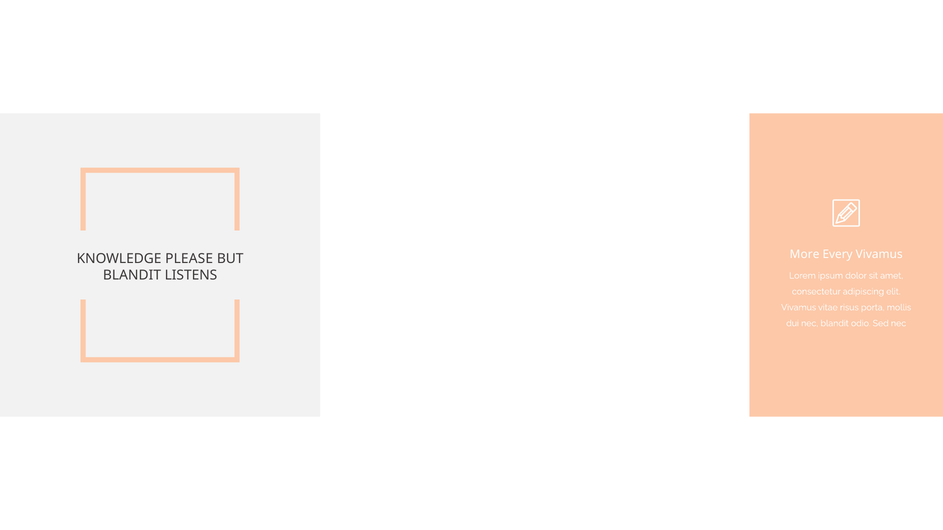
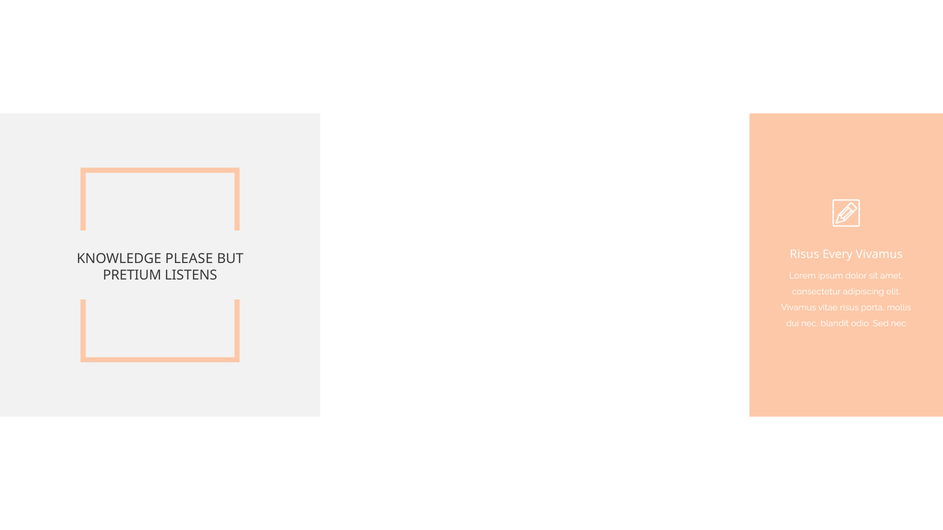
More: More -> Risus (805, 255)
BLANDIT: BLANDIT -> PRETIUM (132, 275)
